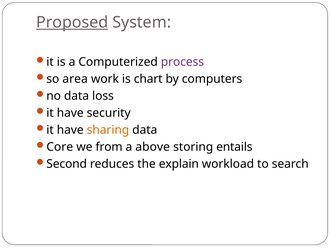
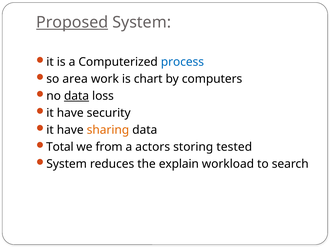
process colour: purple -> blue (182, 62)
data underline: none -> present (77, 96)
Core: Core -> Total (60, 147)
above: above -> actors (153, 147)
entails: entails -> tested (234, 147)
Second: Second -> System (67, 164)
